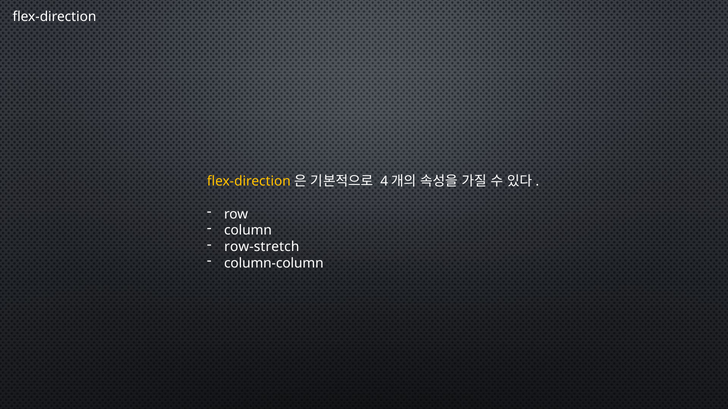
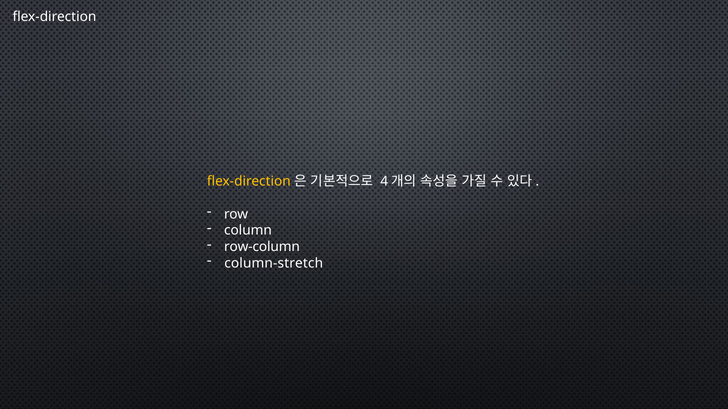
row-stretch: row-stretch -> row-column (262, 247)
column-column: column-column -> column-stretch (274, 263)
